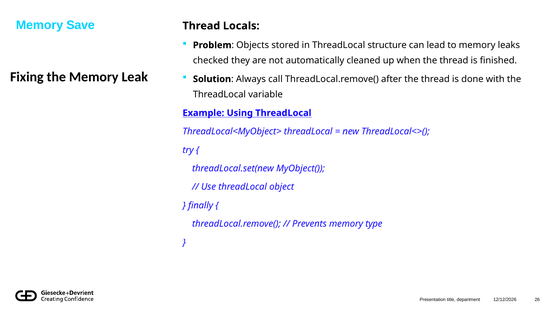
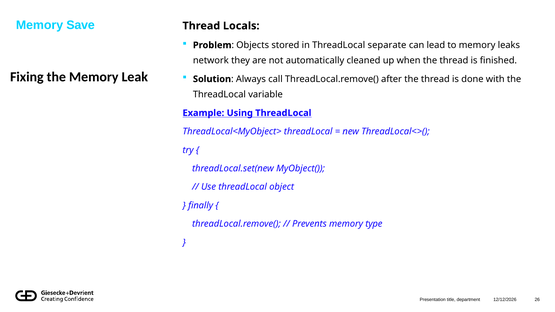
structure: structure -> separate (387, 45)
checked: checked -> network (211, 61)
